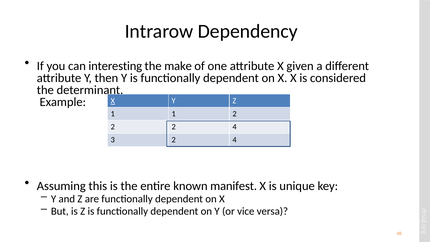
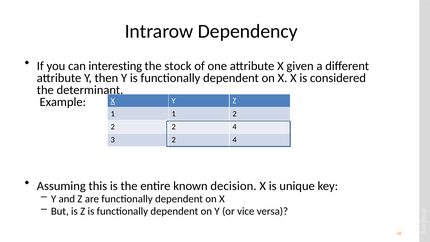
make: make -> stock (178, 66)
manifest: manifest -> decision (233, 186)
